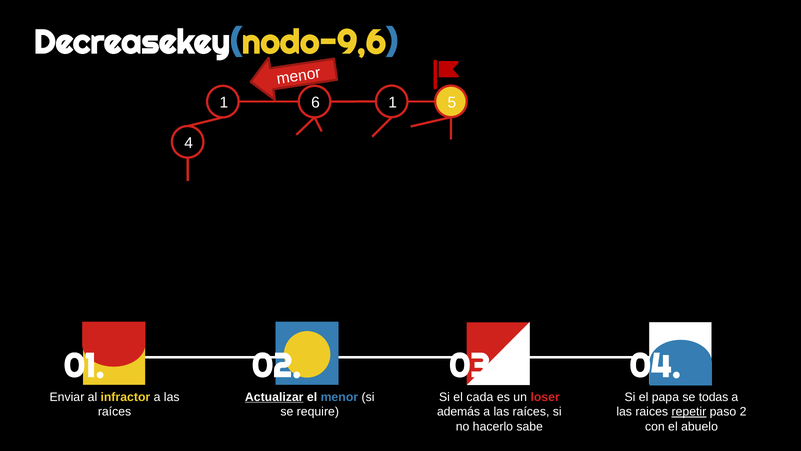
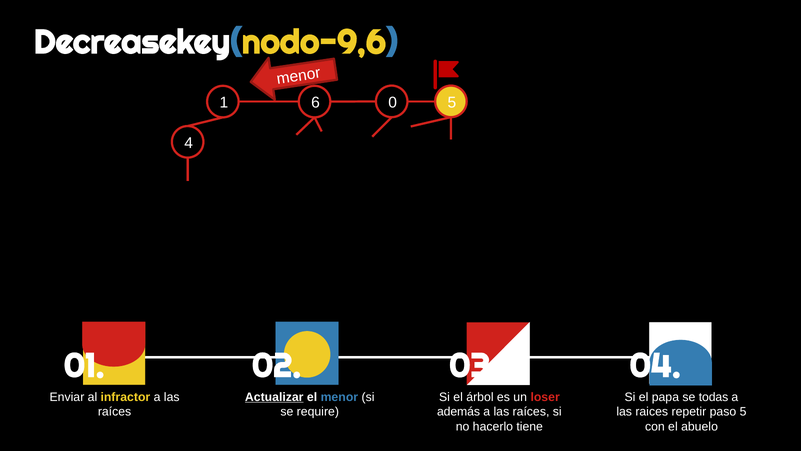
1 1: 1 -> 0 (393, 102)
cada: cada -> árbol (480, 397)
repetir underline: present -> none (689, 411)
paso 2: 2 -> 5 (743, 411)
sabe: sabe -> tiene (530, 426)
